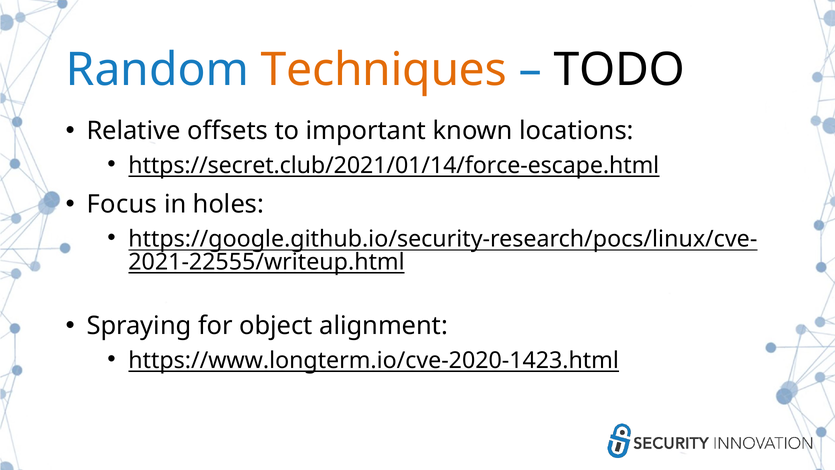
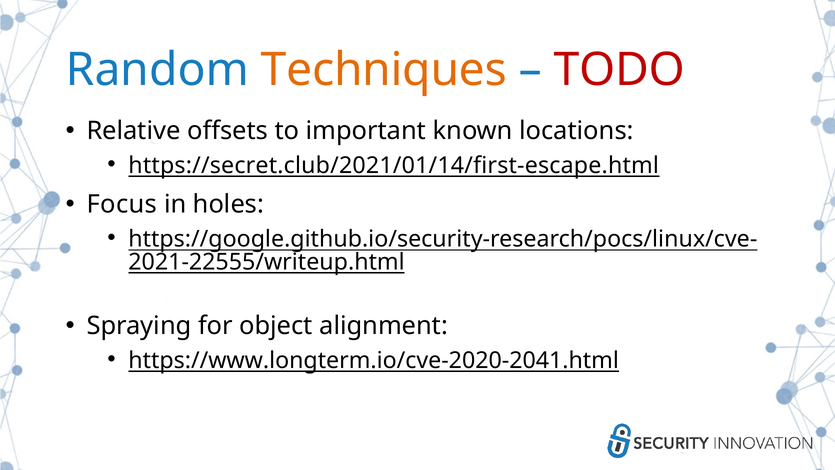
TODO colour: black -> red (619, 70)
https://secret.club/2021/01/14/force-escape.html: https://secret.club/2021/01/14/force-escape.html -> https://secret.club/2021/01/14/first-escape.html (394, 166)
https://www.longterm.io/cve-2020-1423.html: https://www.longterm.io/cve-2020-1423.html -> https://www.longterm.io/cve-2020-2041.html (374, 361)
